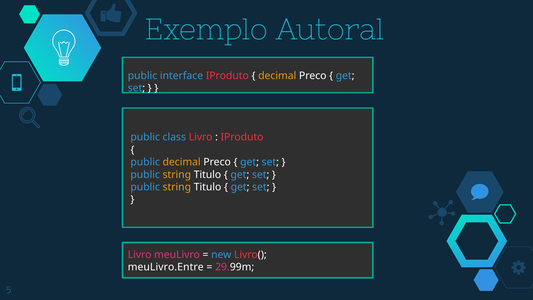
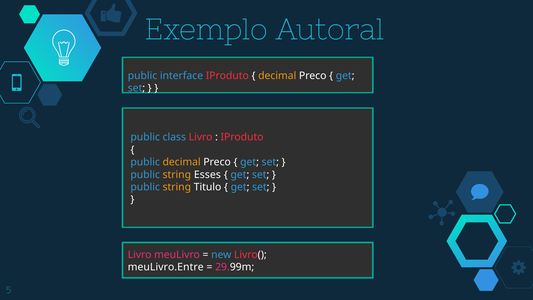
Titulo: Titulo -> Esses (207, 174)
